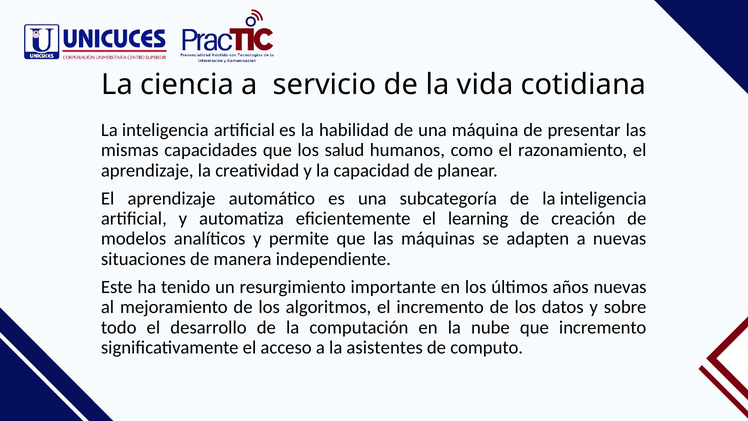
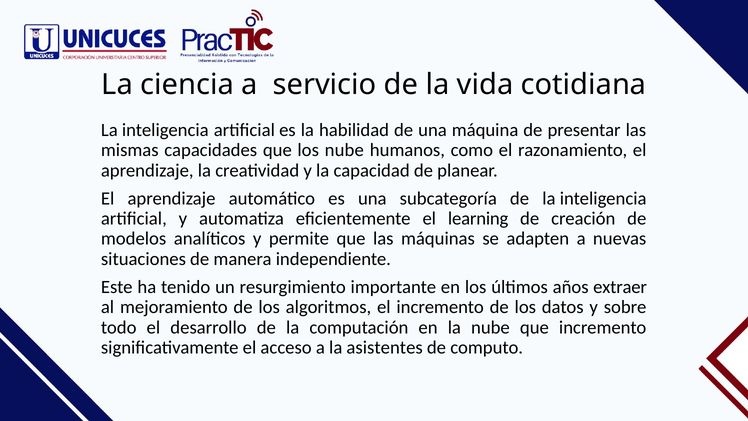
los salud: salud -> nube (344, 150)
años nuevas: nuevas -> extraer (620, 287)
